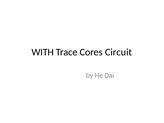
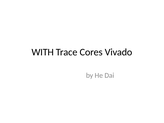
Circuit: Circuit -> Vivado (119, 52)
